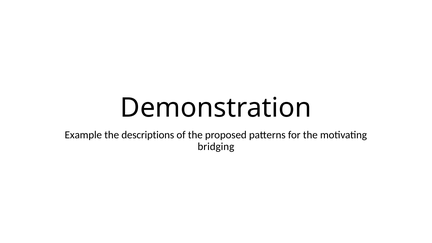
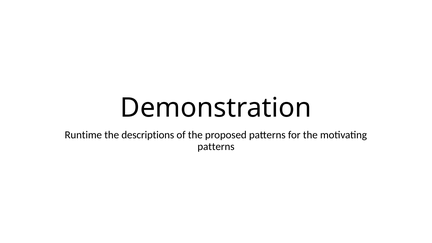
Example: Example -> Runtime (83, 135)
bridging: bridging -> patterns (216, 147)
